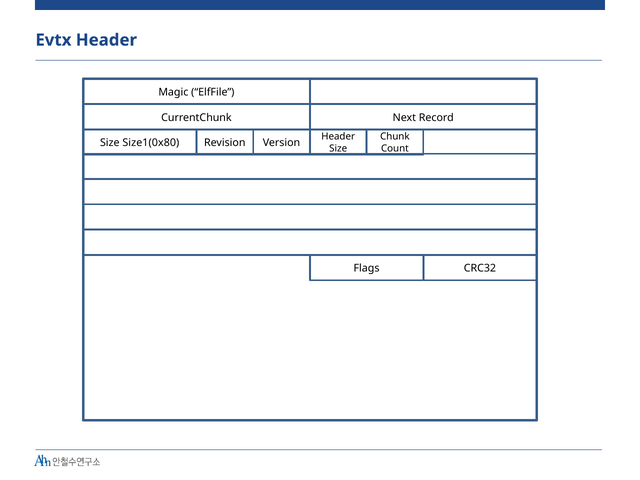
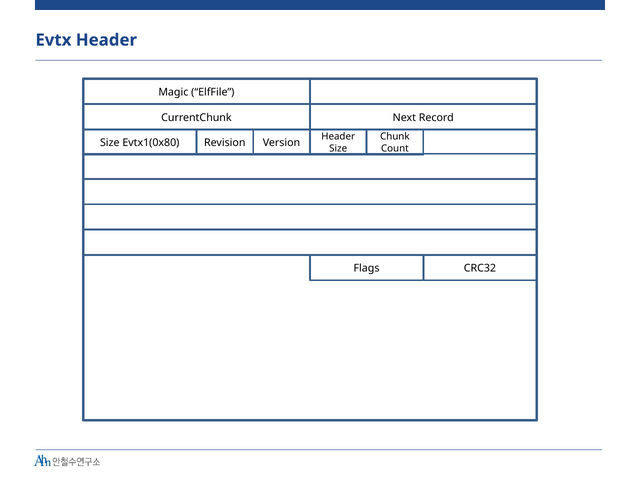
Size1(0x80: Size1(0x80 -> Evtx1(0x80 (151, 143)
